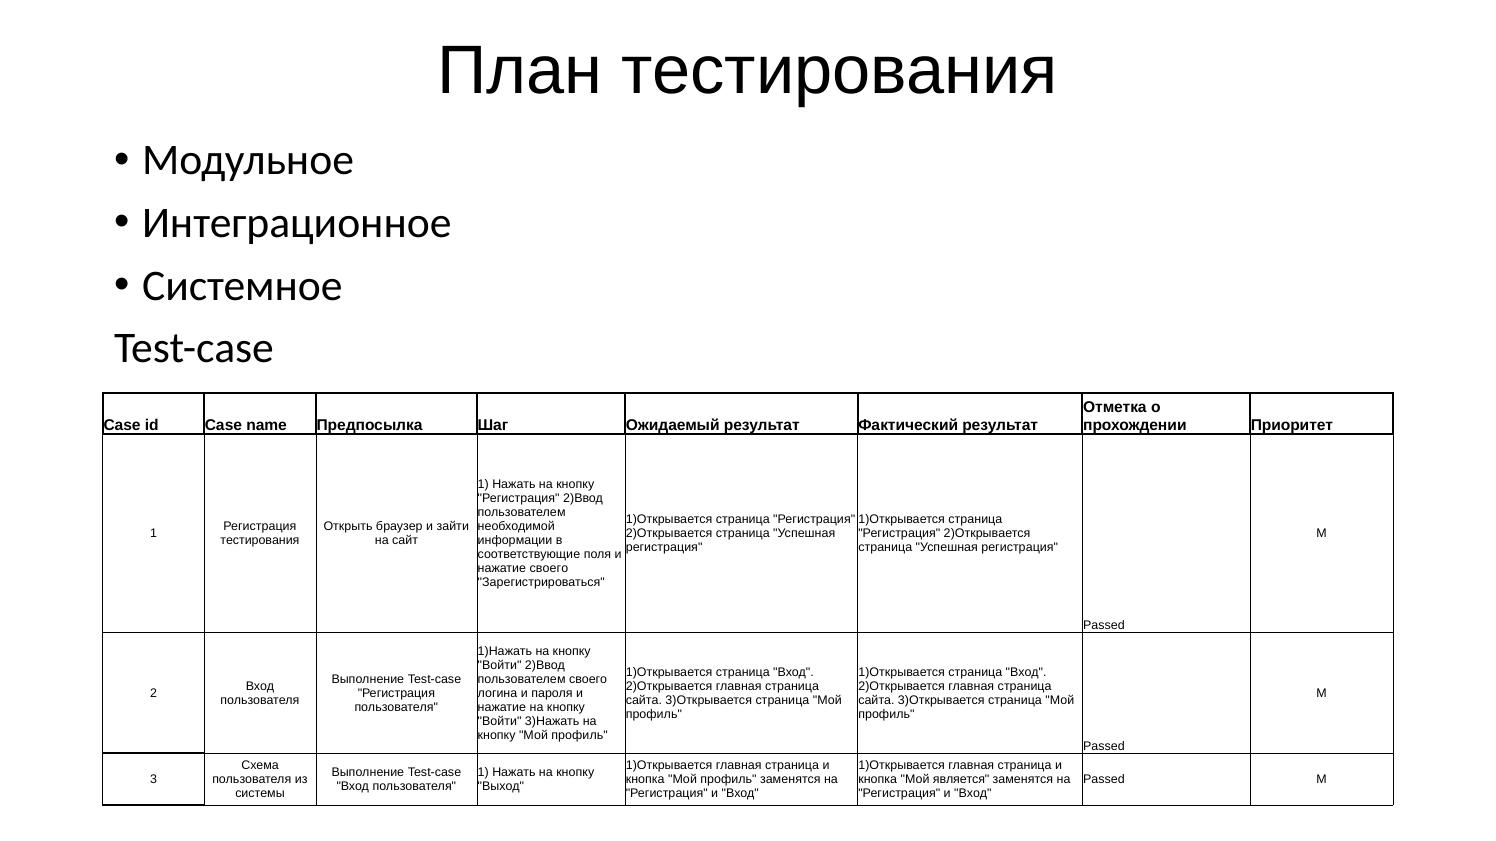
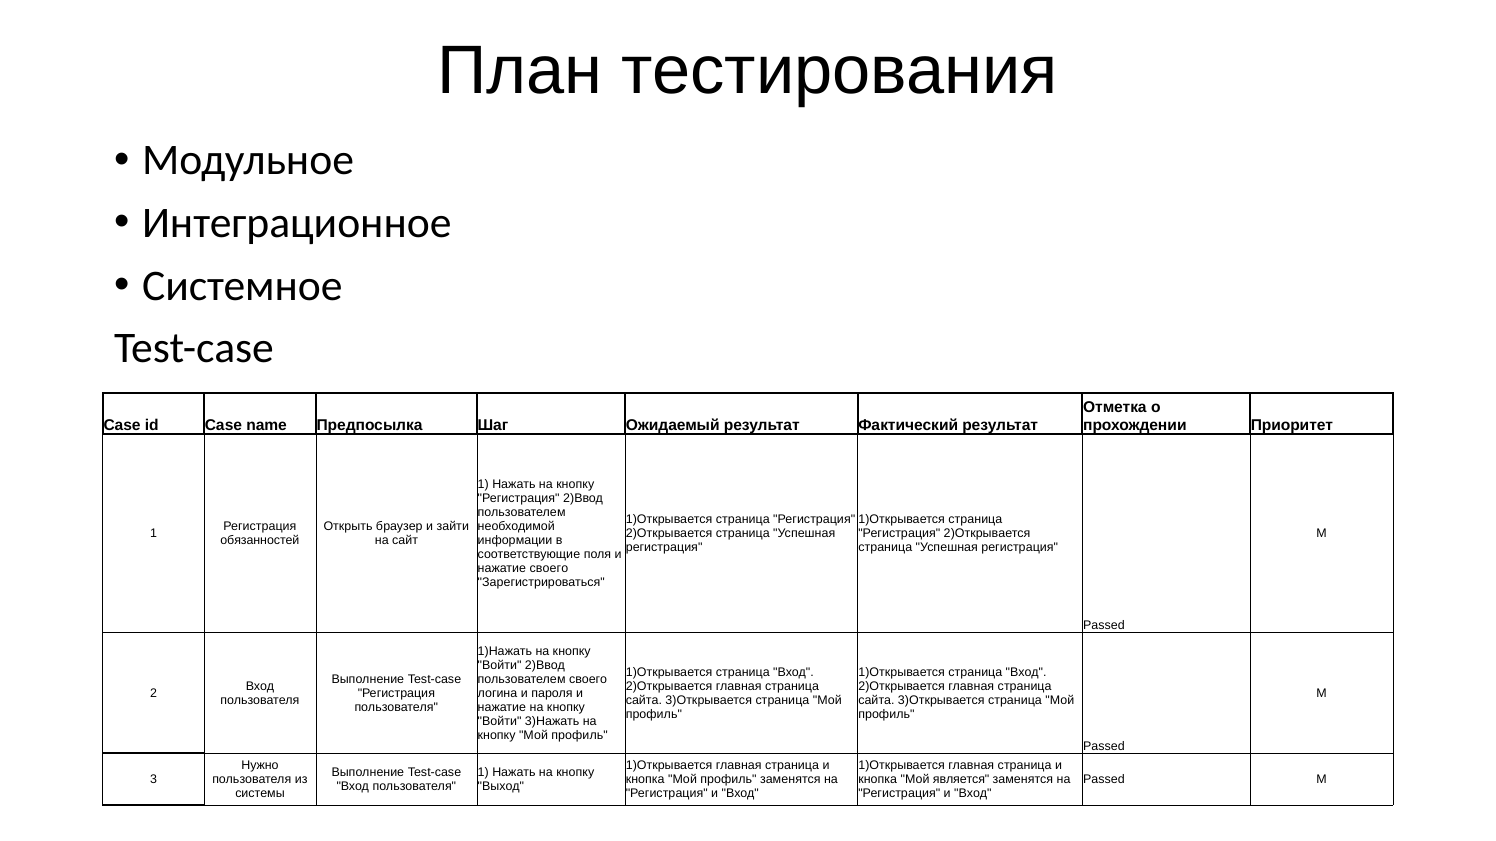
тестирования: тестирования -> обязанностей (260, 541)
Схема: Схема -> Нужно (260, 766)
